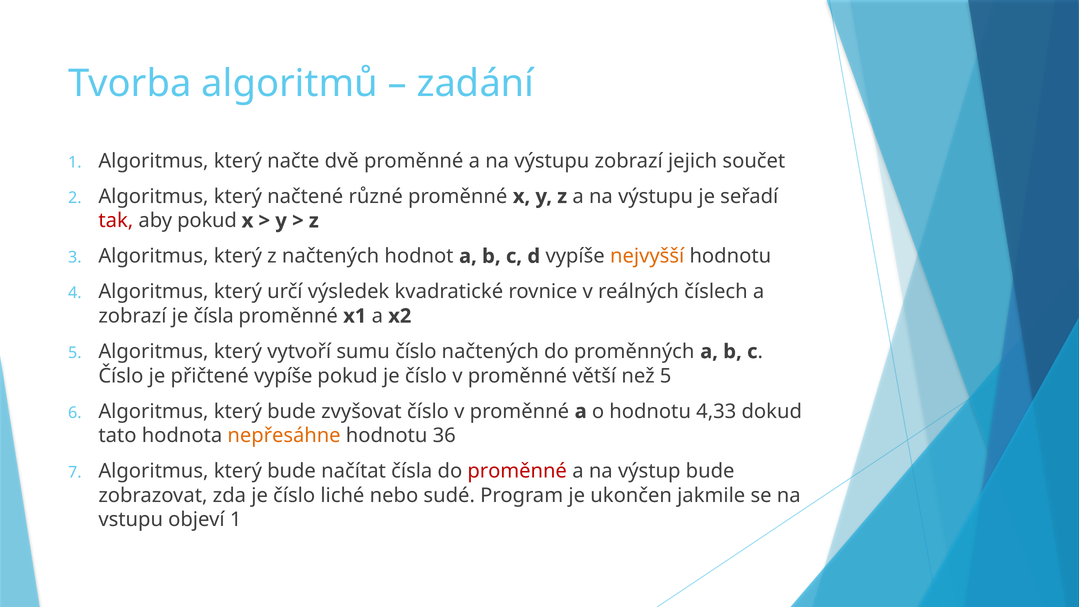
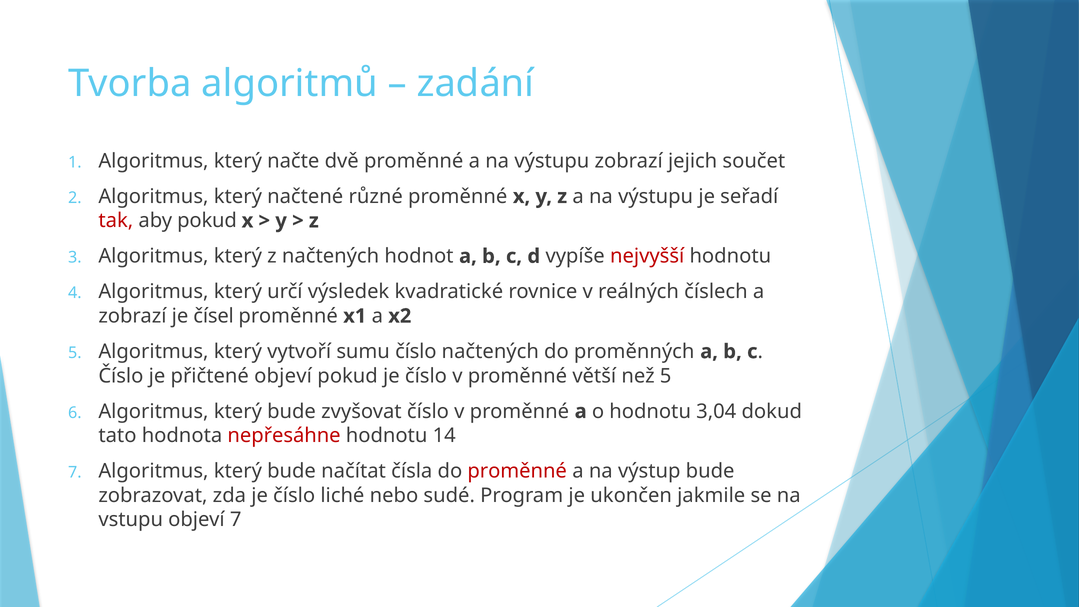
nejvyšší colour: orange -> red (647, 256)
je čísla: čísla -> čísel (214, 316)
přičtené vypíše: vypíše -> objeví (283, 376)
4,33: 4,33 -> 3,04 (716, 411)
nepřesáhne colour: orange -> red (284, 436)
36: 36 -> 14 (444, 436)
objeví 1: 1 -> 7 (236, 520)
